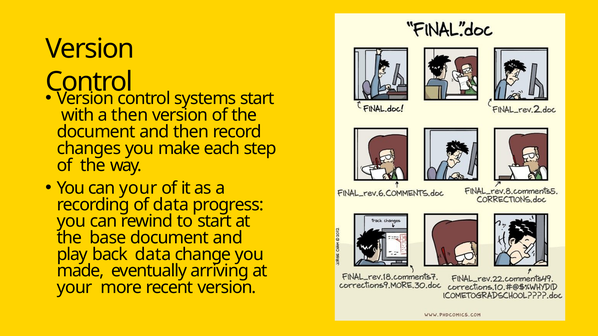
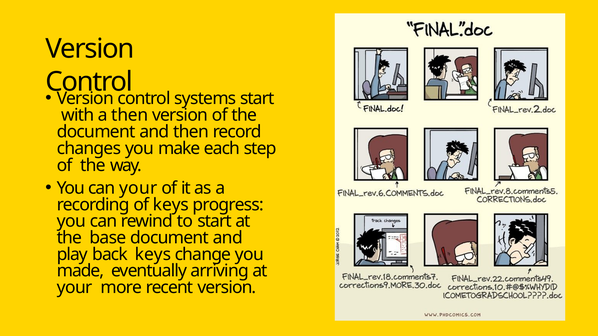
of data: data -> keys (171, 205)
back data: data -> keys (153, 255)
